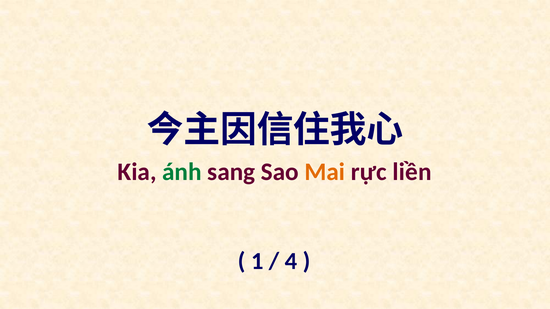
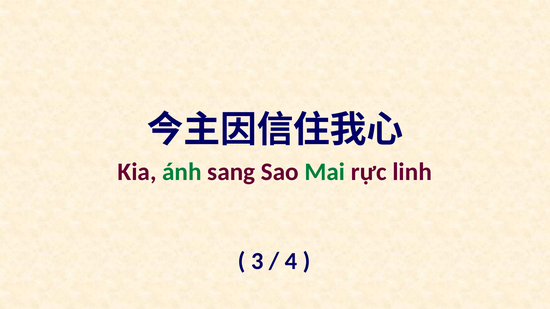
Mai colour: orange -> green (325, 172)
liền: liền -> linh (412, 172)
1: 1 -> 3 (257, 261)
